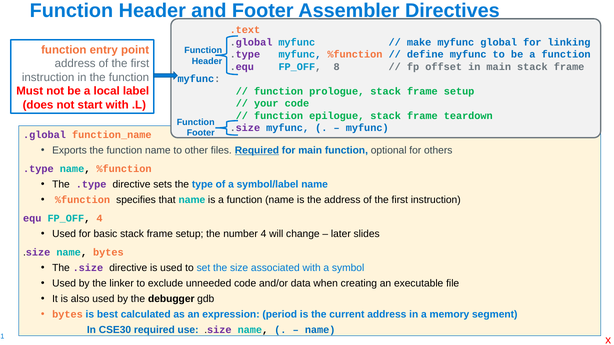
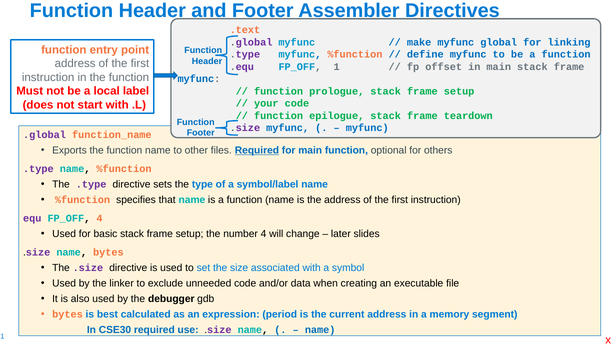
8: 8 -> 1 (337, 67)
